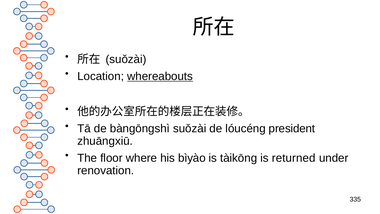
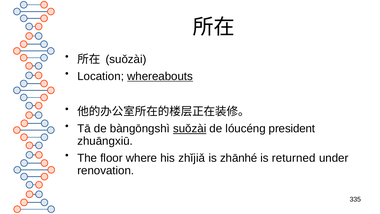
suǒzài underline: none -> present (190, 129)
bìyào: bìyào -> zhǐjiǎ (192, 158)
tàikōng: tàikōng -> zhānhé (239, 158)
